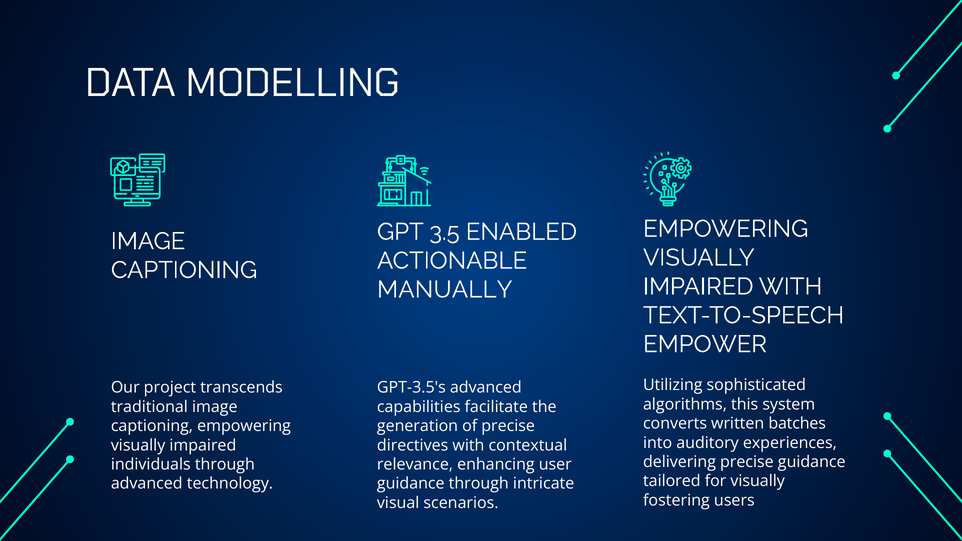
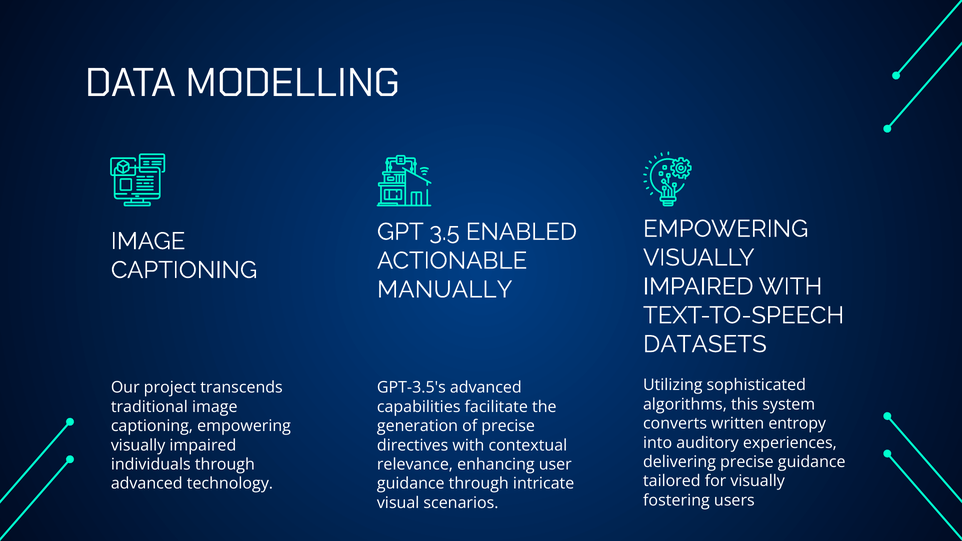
EMPOWER: EMPOWER -> DATASETS (705, 344)
batches: batches -> entropy (797, 424)
